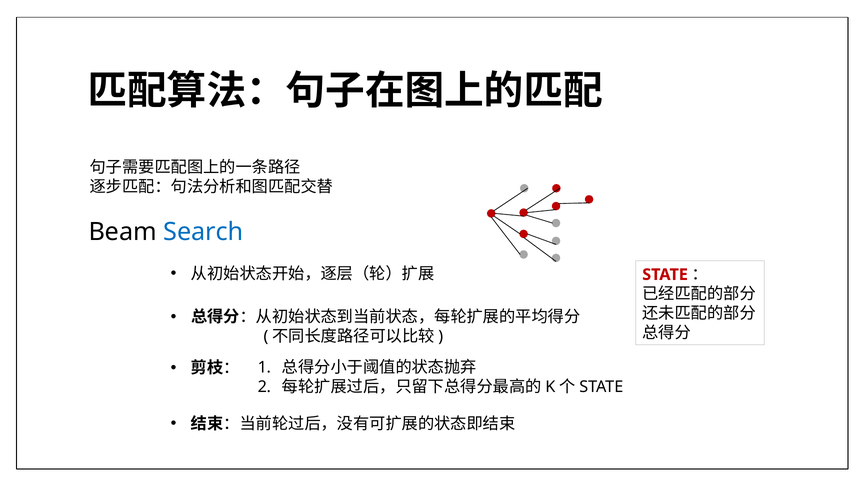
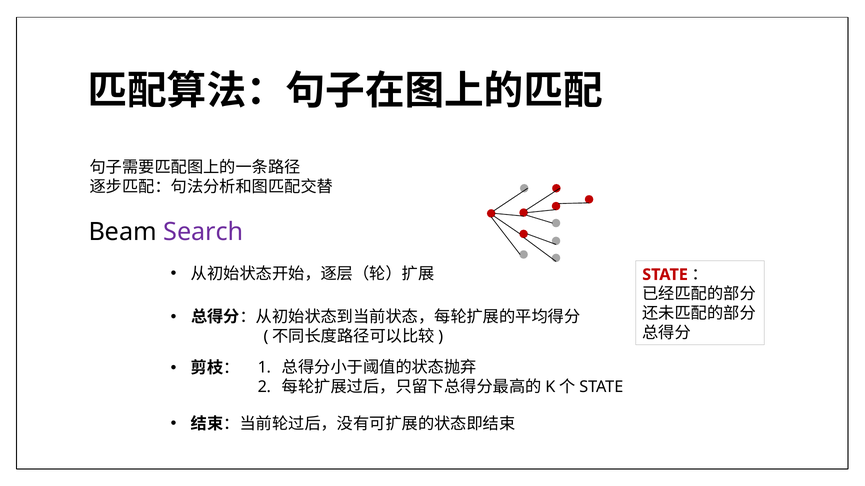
Search colour: blue -> purple (203, 232)
